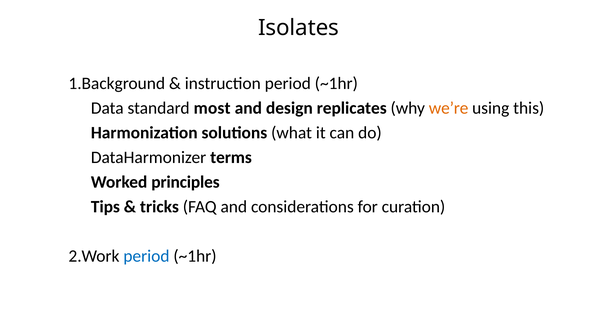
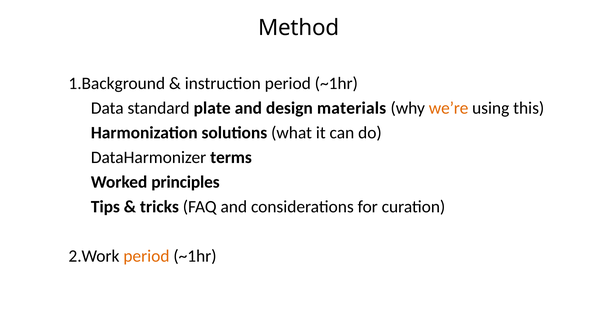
Isolates: Isolates -> Method (299, 28)
most: most -> plate (212, 108)
replicates: replicates -> materials (352, 108)
period colour: blue -> orange (146, 256)
